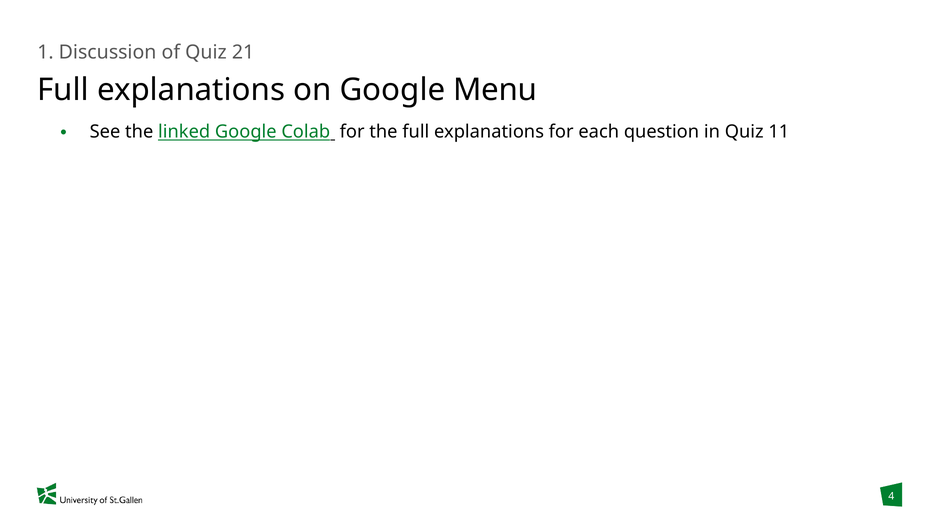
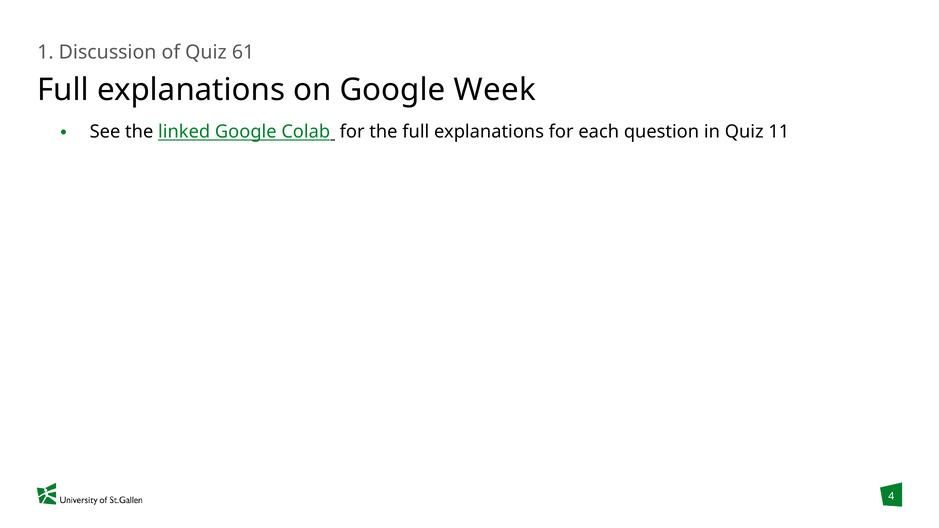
21: 21 -> 61 (243, 52)
Menu: Menu -> Week (495, 90)
